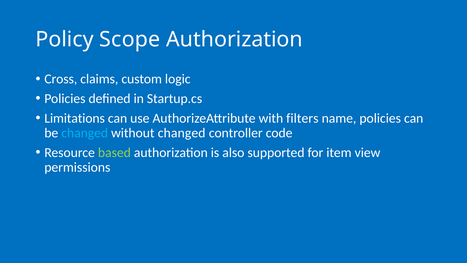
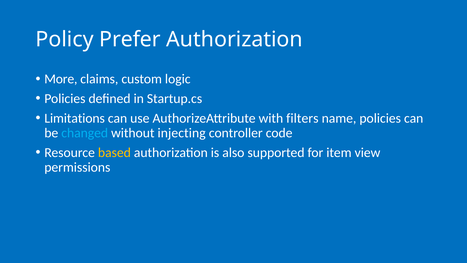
Scope: Scope -> Prefer (130, 39)
Cross: Cross -> More (61, 79)
without changed: changed -> injecting (182, 133)
based colour: light green -> yellow (114, 152)
